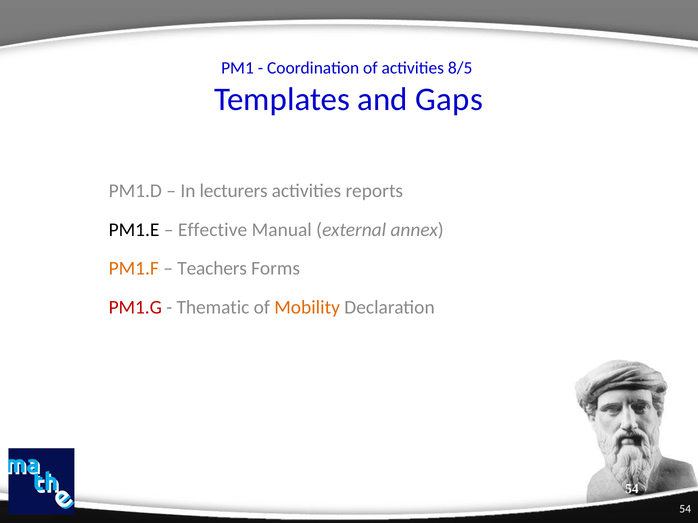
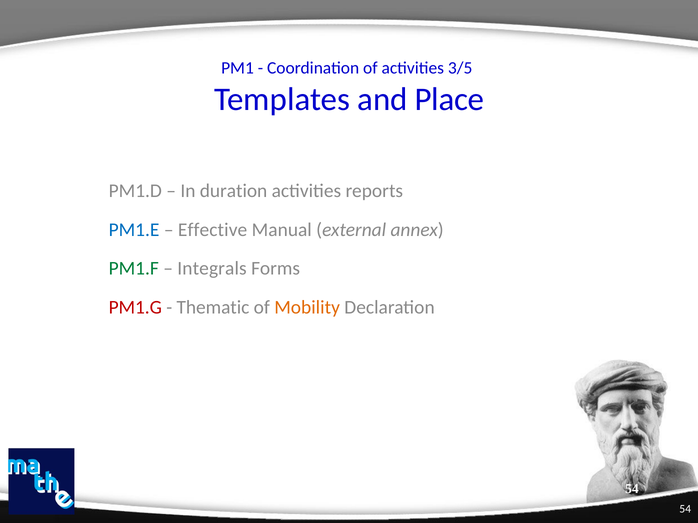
8/5: 8/5 -> 3/5 (460, 68)
Gaps: Gaps -> Place (449, 99)
lecturers: lecturers -> duration (234, 191)
PM1.E colour: black -> blue (134, 230)
PM1.F colour: orange -> green (134, 269)
Teachers: Teachers -> Integrals (212, 269)
